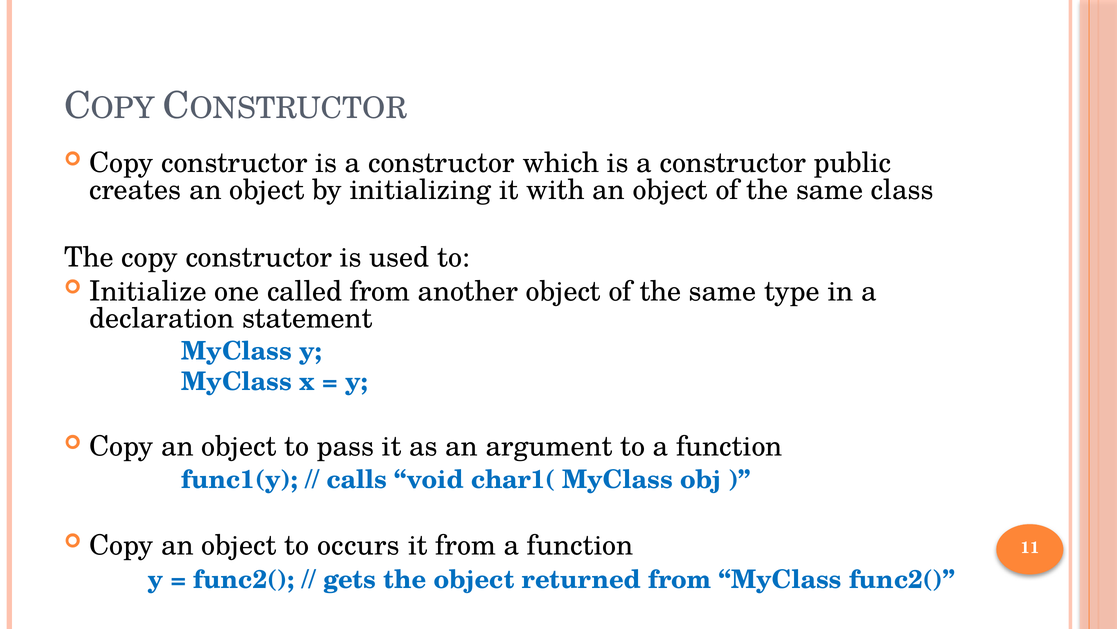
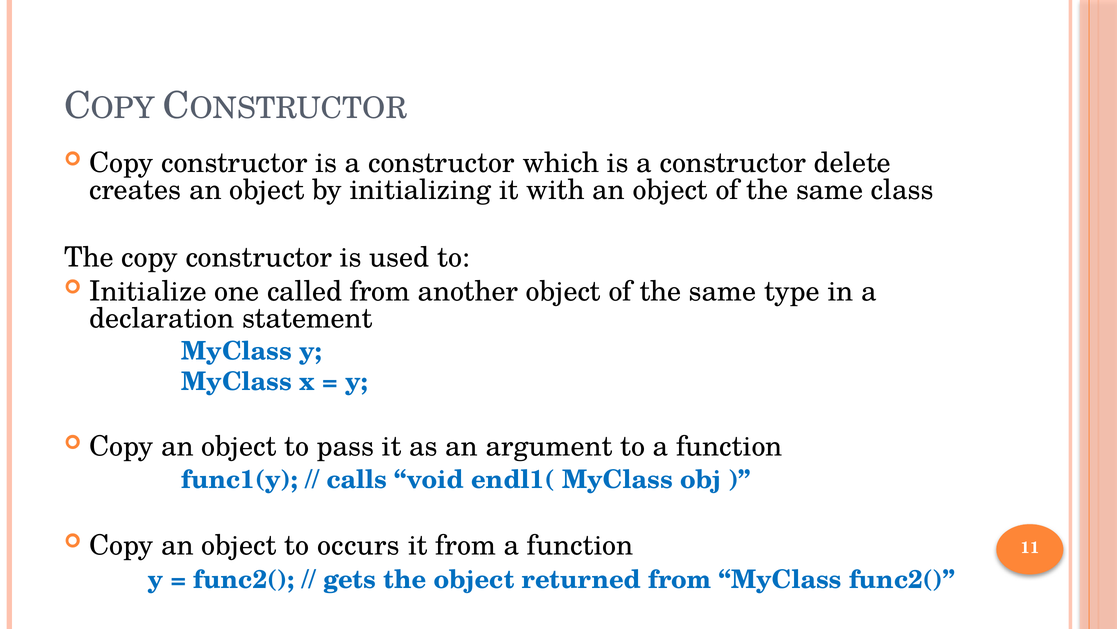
public: public -> delete (852, 163)
char1(: char1( -> endl1( (513, 479)
